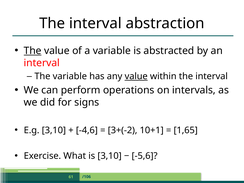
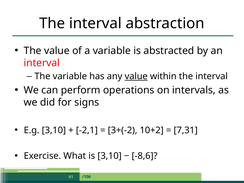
The underline: present -> none (33, 51)
-4,6: -4,6 -> -2,1 (87, 130)
10+1: 10+1 -> 10+2 (152, 130)
1,65: 1,65 -> 7,31 (186, 130)
-5,6: -5,6 -> -8,6 (145, 156)
